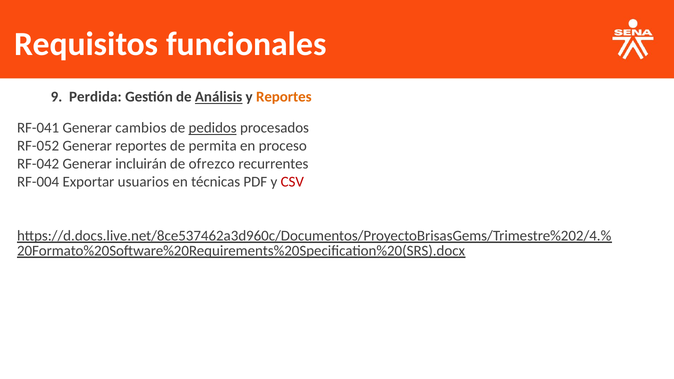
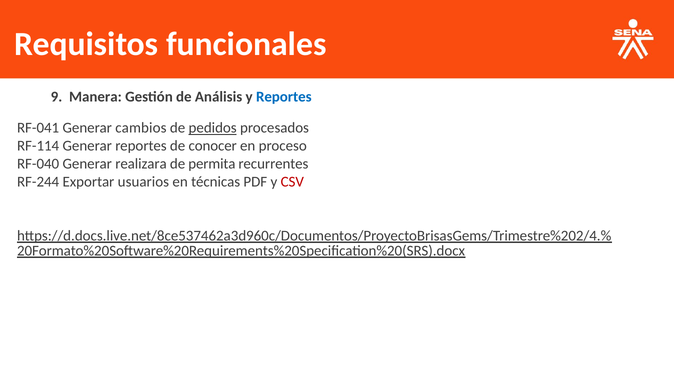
Perdida: Perdida -> Manera (95, 97)
Análisis underline: present -> none (219, 97)
Reportes colour: orange -> blue (284, 97)
RF-052: RF-052 -> RF-114 (38, 146)
permita: permita -> conocer (213, 146)
RF-042: RF-042 -> RF-040 (38, 164)
incluirán: incluirán -> realizara (141, 164)
ofrezco: ofrezco -> permita (212, 164)
RF-004: RF-004 -> RF-244 (38, 182)
